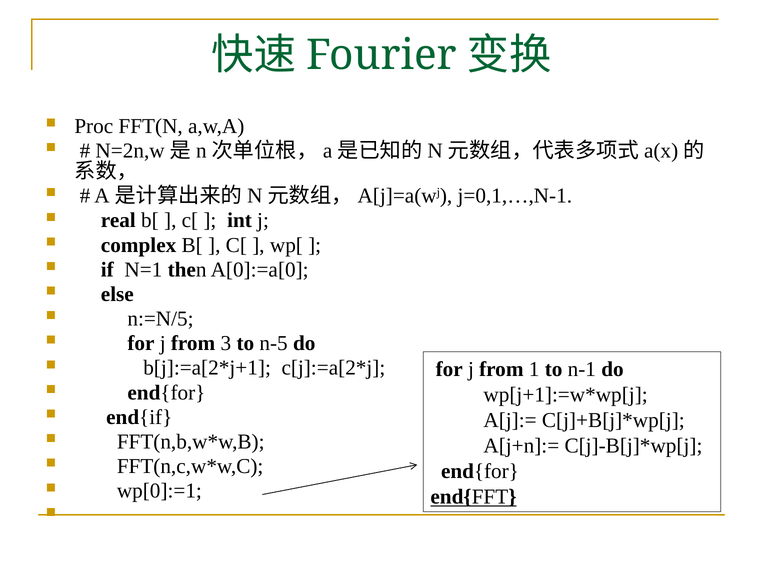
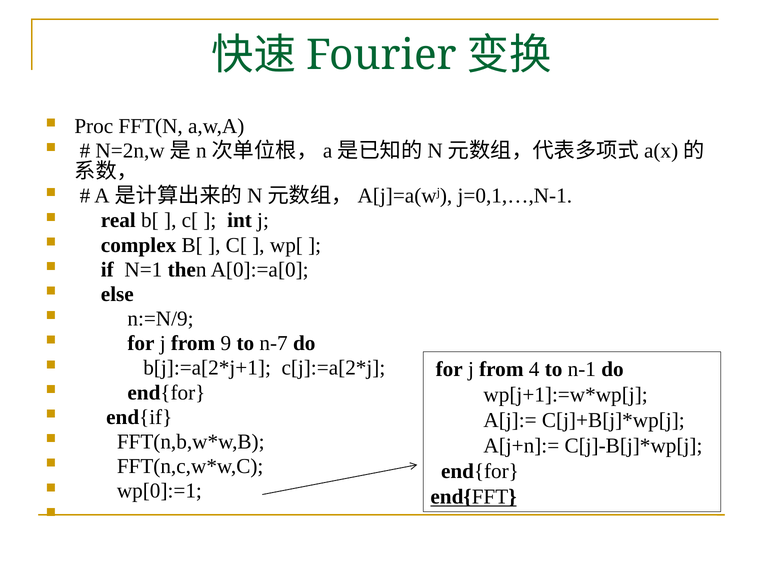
n:=N/5: n:=N/5 -> n:=N/9 (160, 319)
3: 3 -> 9 (226, 344)
n-5: n-5 -> n-7 (274, 344)
1: 1 -> 4 (534, 370)
